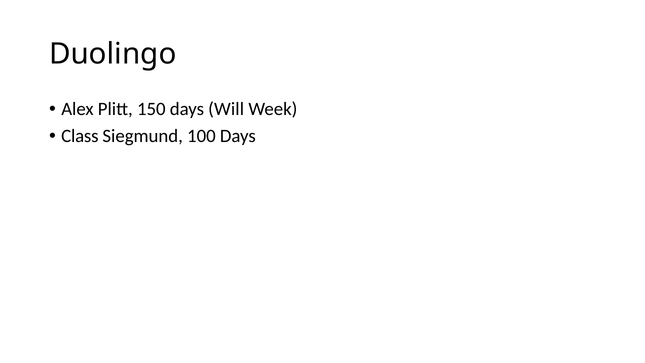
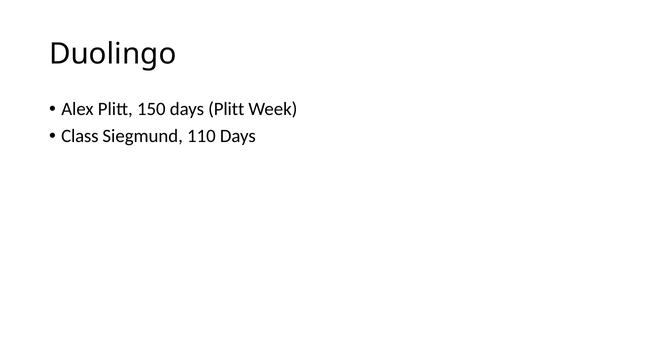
days Will: Will -> Plitt (226, 109)
100: 100 -> 110 (201, 136)
